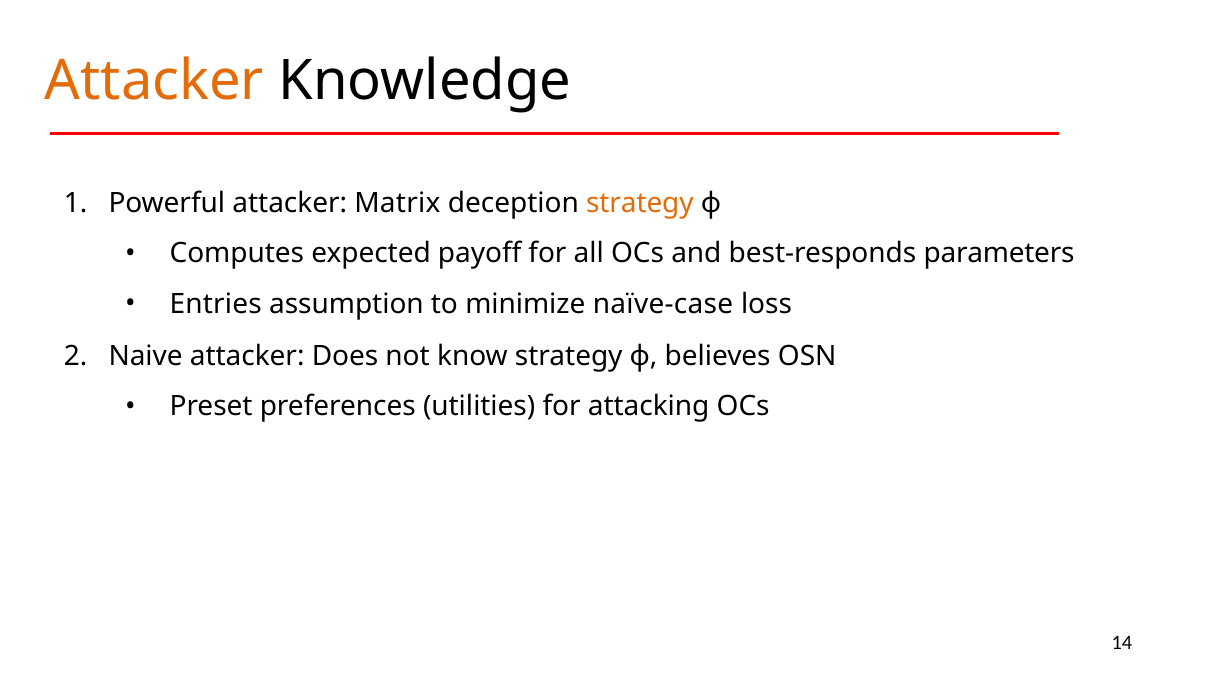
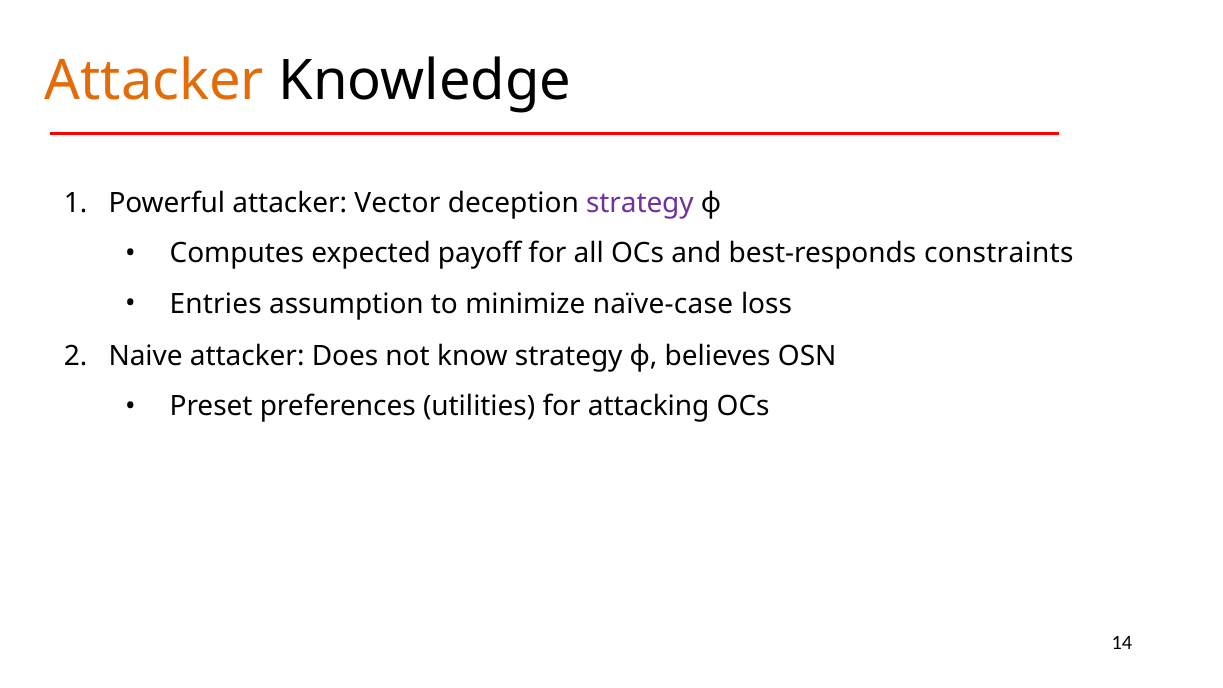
Matrix: Matrix -> Vector (397, 203)
strategy colour: orange -> purple (640, 203)
parameters: parameters -> constraints (999, 253)
